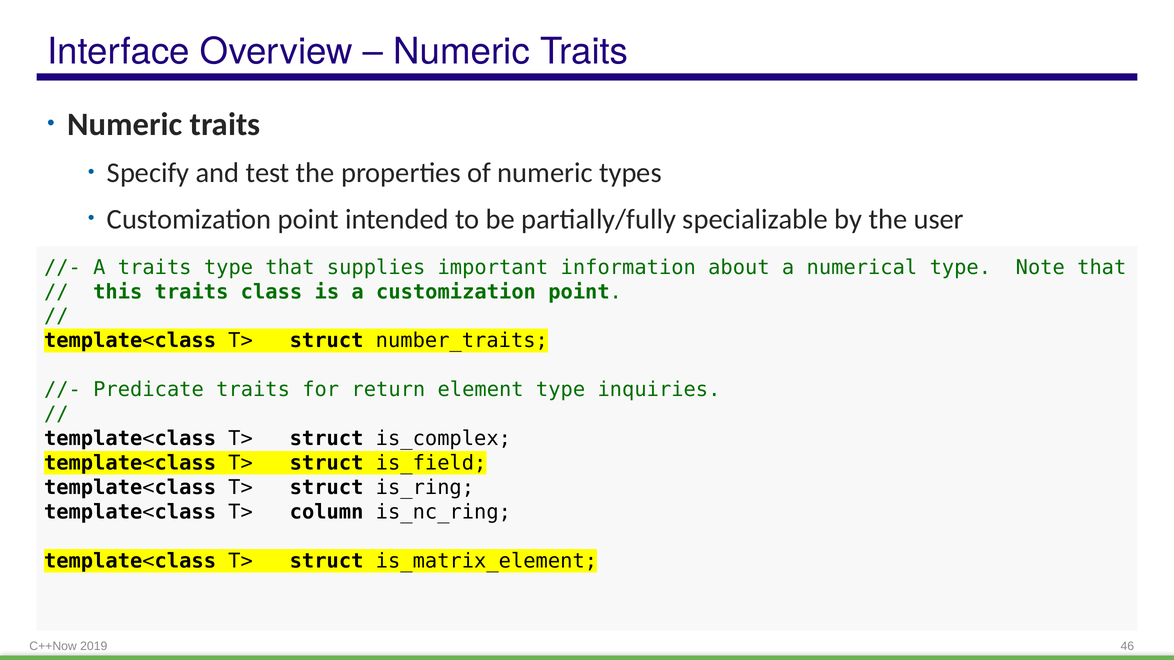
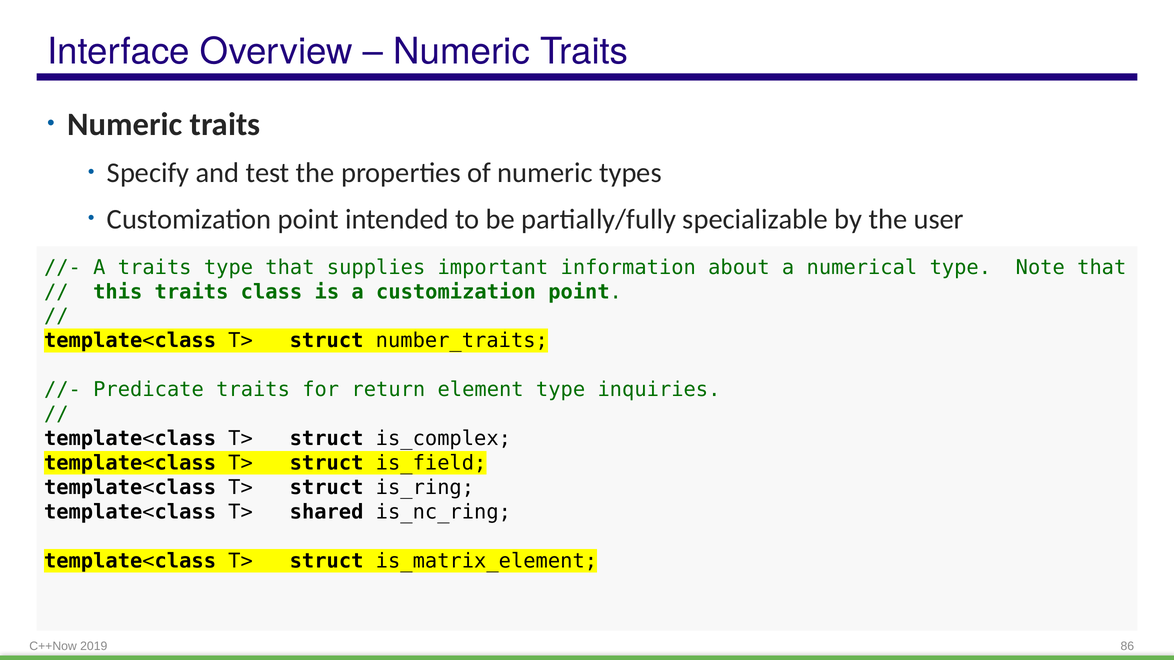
column: column -> shared (327, 512)
46: 46 -> 86 (1127, 647)
